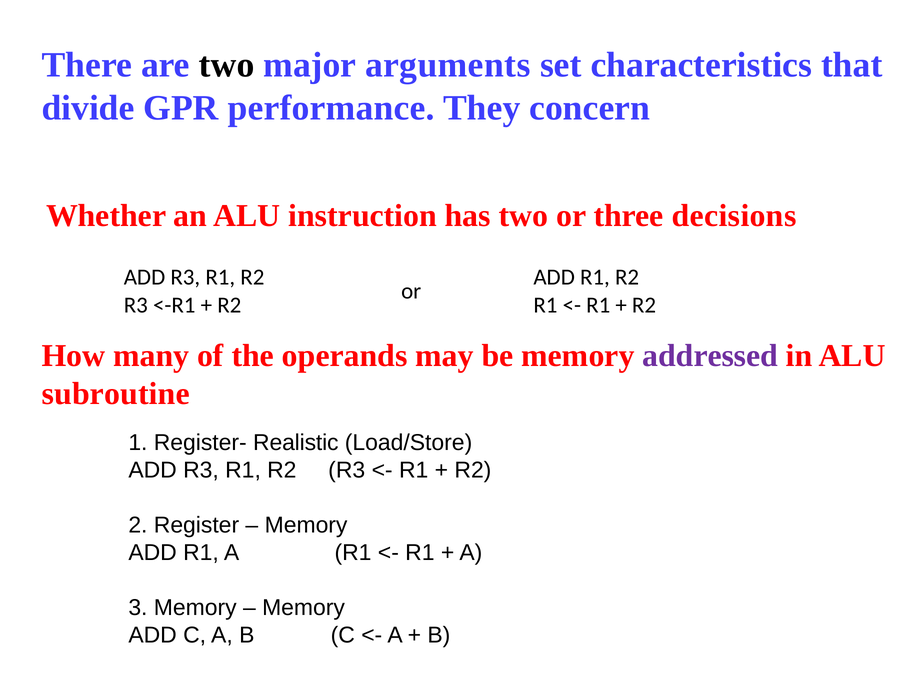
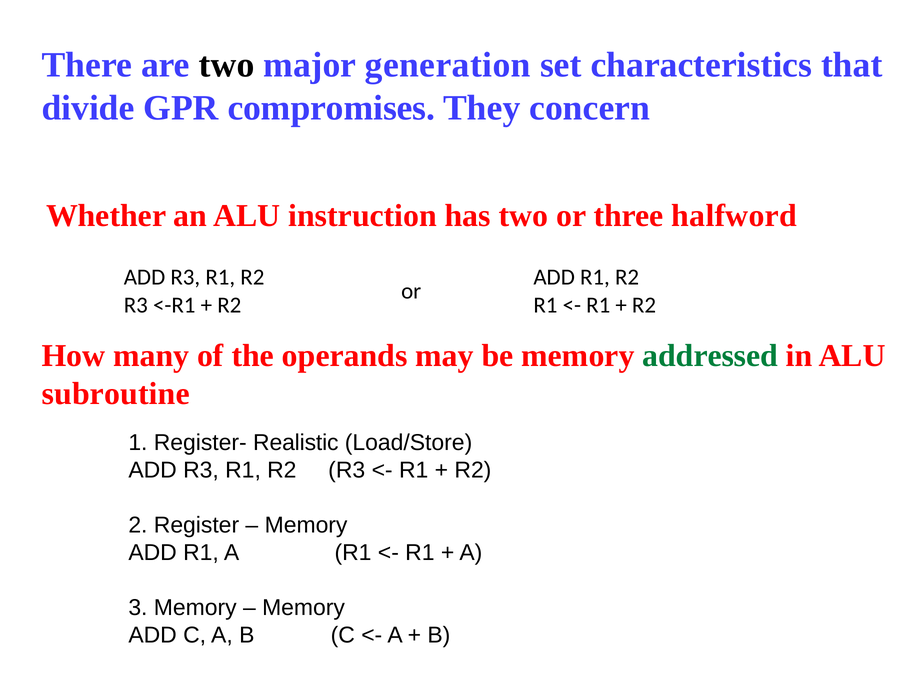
arguments: arguments -> generation (448, 65)
performance: performance -> compromises (331, 108)
decisions: decisions -> halfword (734, 216)
addressed colour: purple -> green (710, 356)
